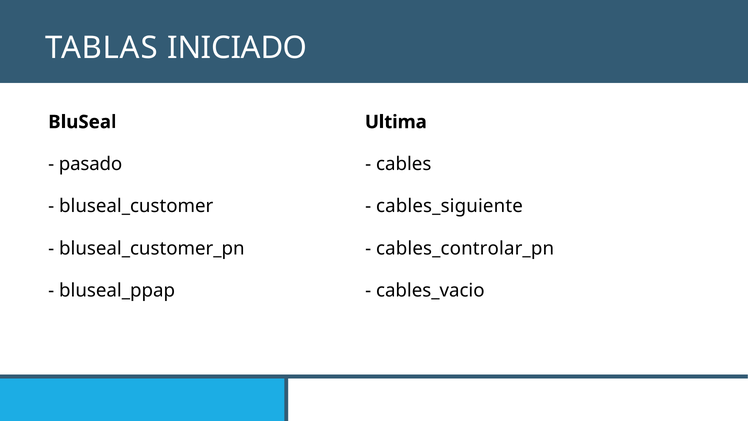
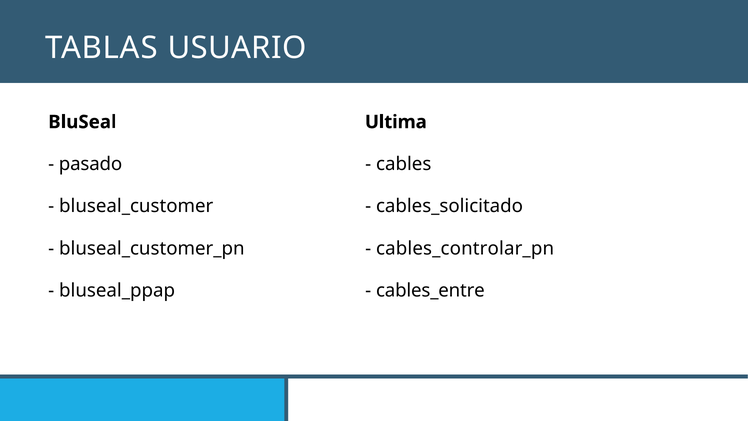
INICIADO: INICIADO -> USUARIO (237, 48)
cables_siguiente: cables_siguiente -> cables_solicitado (450, 206)
cables_vacio: cables_vacio -> cables_entre (430, 290)
